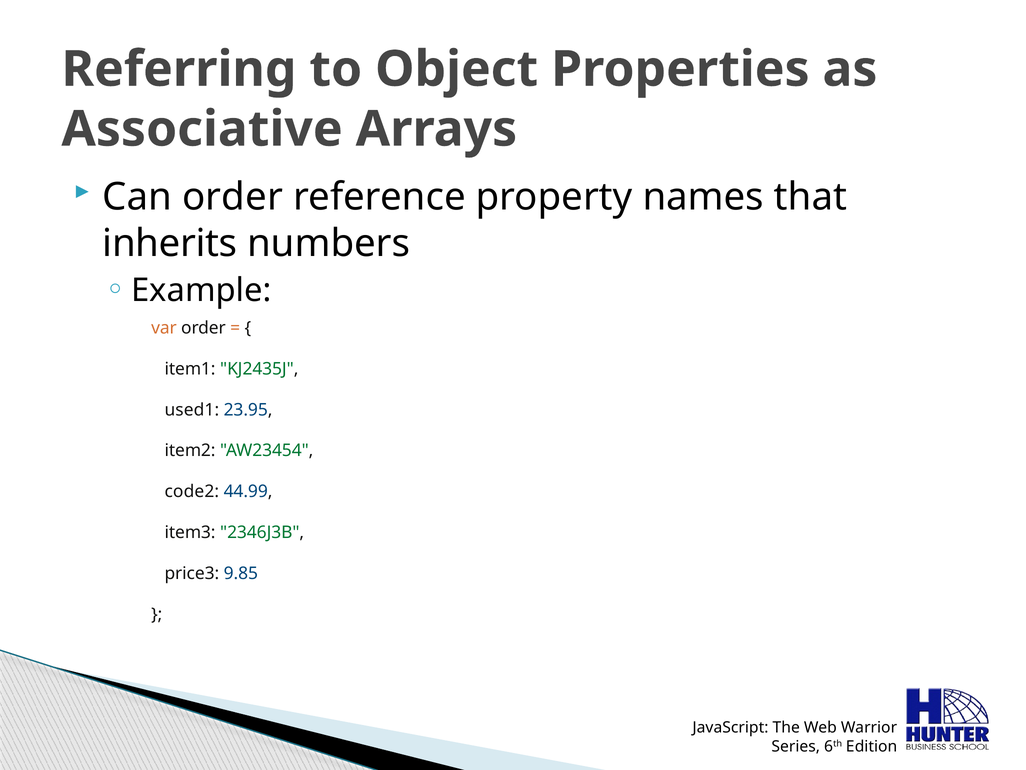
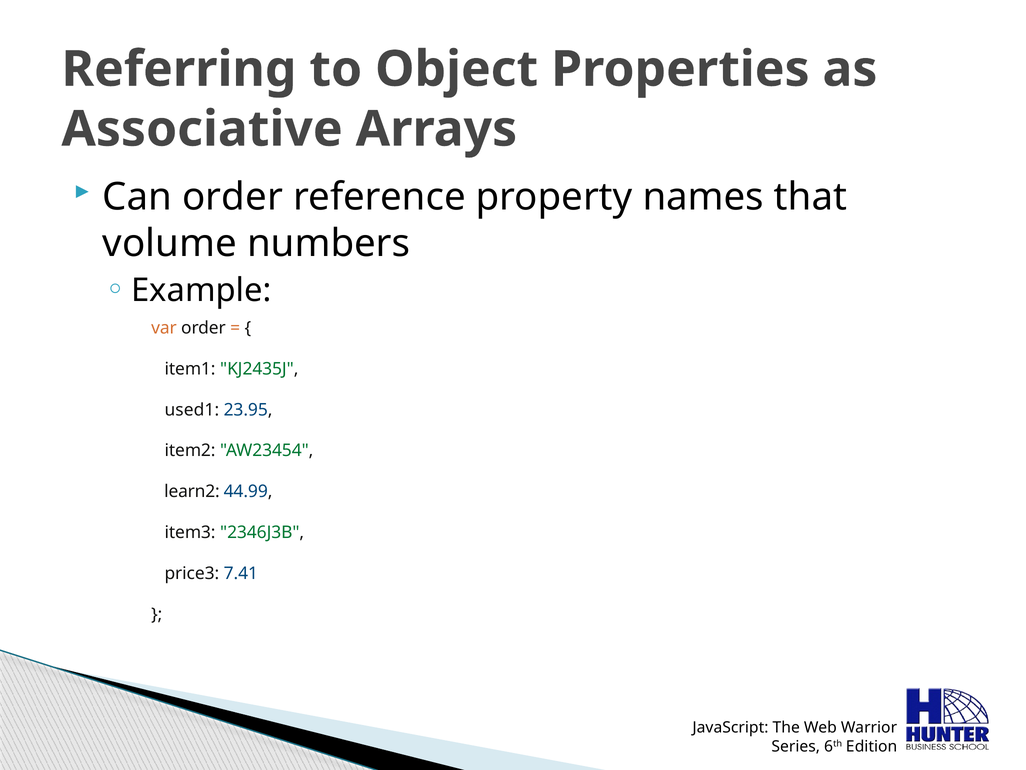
inherits: inherits -> volume (170, 243)
code2: code2 -> learn2 (192, 491)
9.85: 9.85 -> 7.41 (241, 573)
